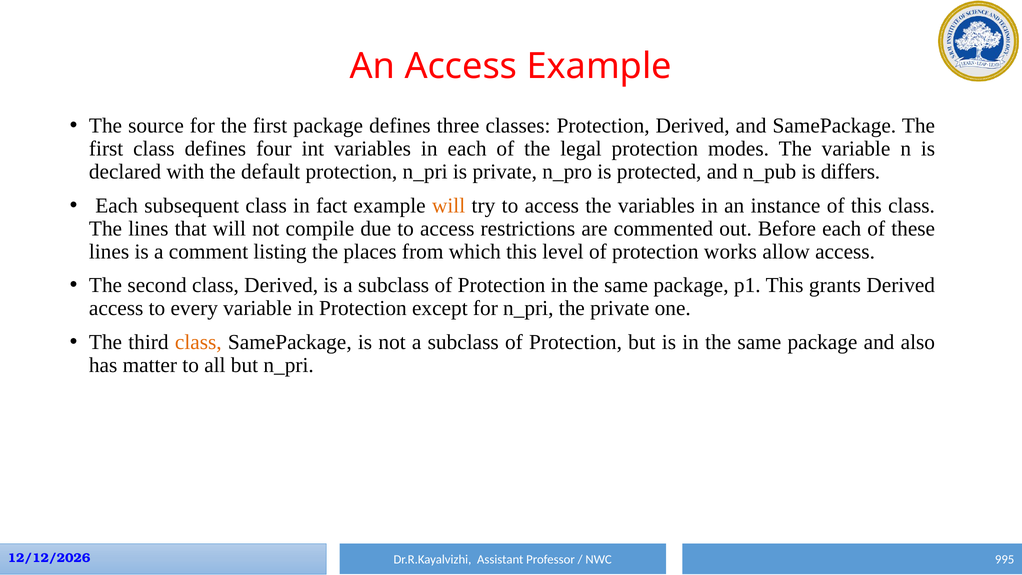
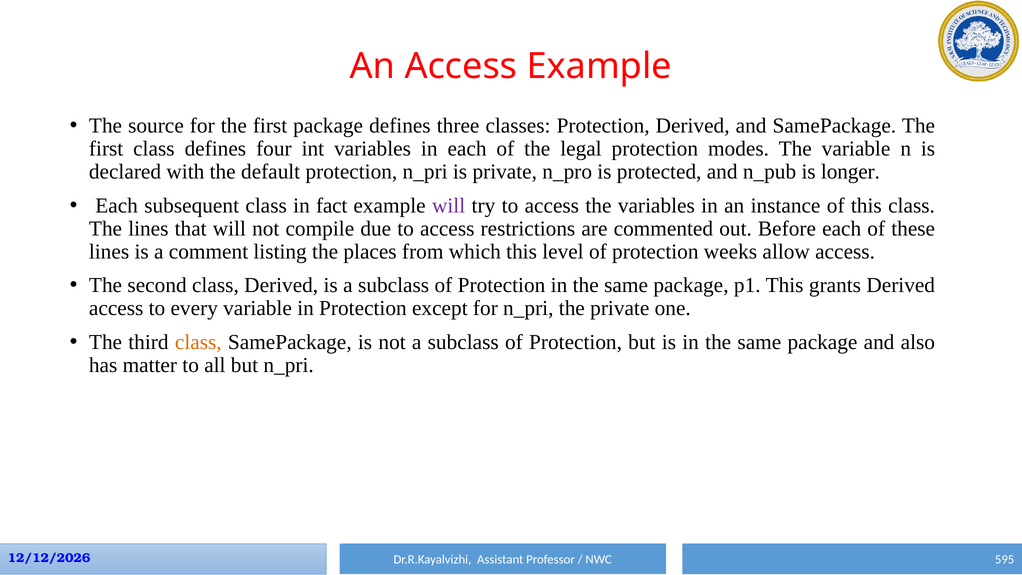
differs: differs -> longer (850, 172)
will colour: orange -> purple (449, 206)
works: works -> weeks (730, 252)
995: 995 -> 595 (1005, 559)
